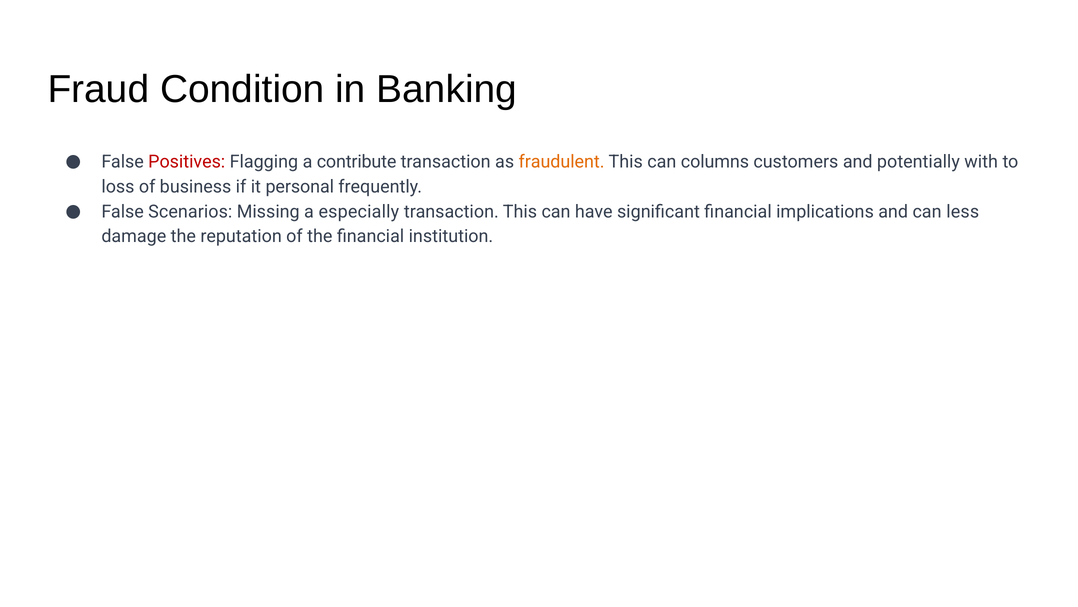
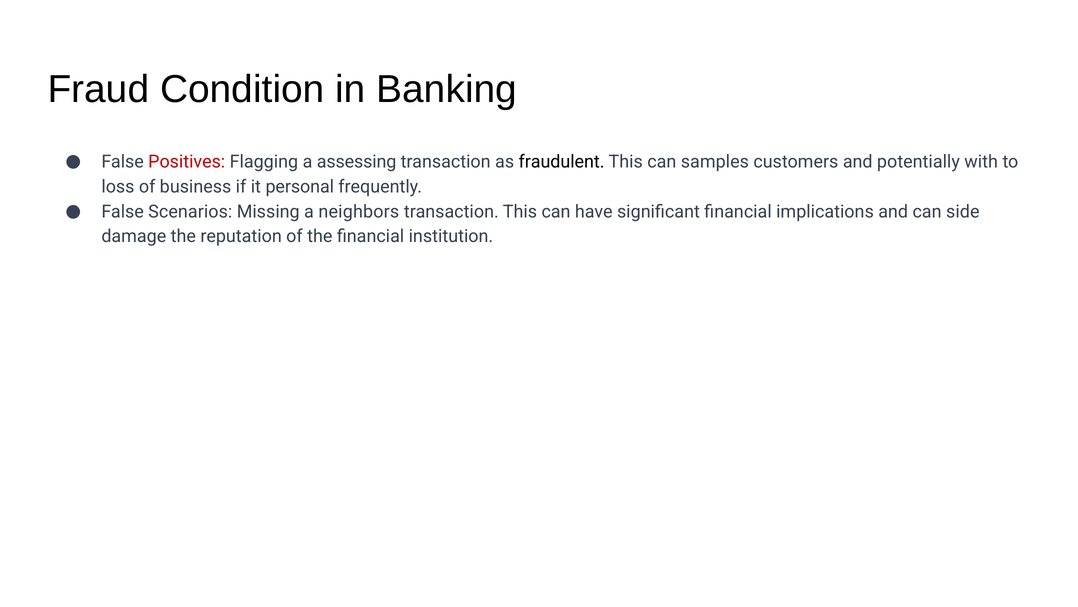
contribute: contribute -> assessing (357, 162)
fraudulent colour: orange -> black (562, 162)
columns: columns -> samples (715, 162)
especially: especially -> neighbors (359, 211)
less: less -> side (963, 211)
